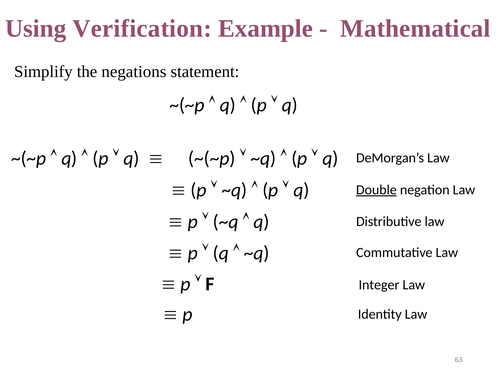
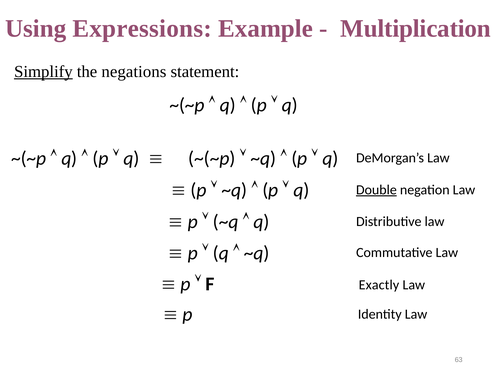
Verification: Verification -> Expressions (142, 28)
Mathematical: Mathematical -> Multiplication (416, 28)
Simplify underline: none -> present (43, 72)
Integer: Integer -> Exactly (379, 284)
